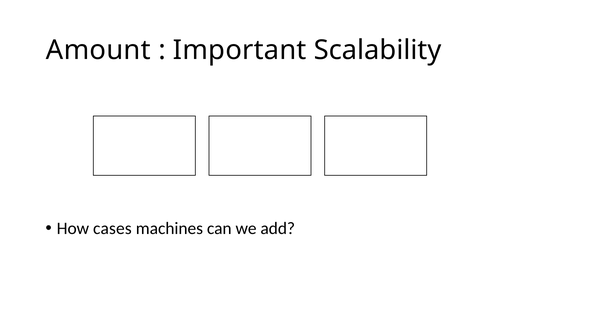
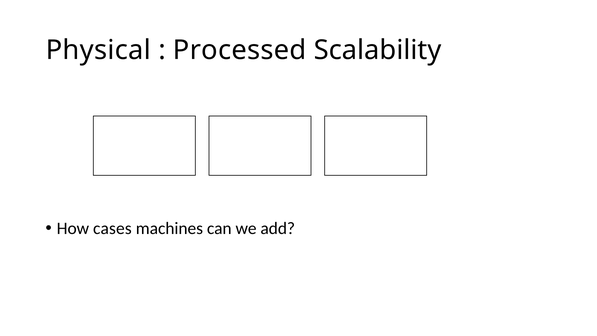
Amount: Amount -> Physical (98, 50)
Important: Important -> Processed (240, 50)
